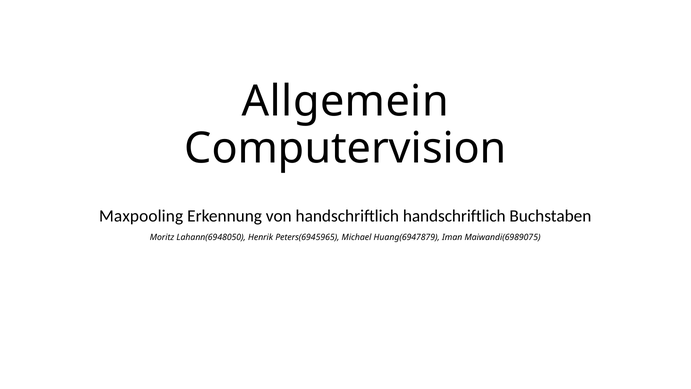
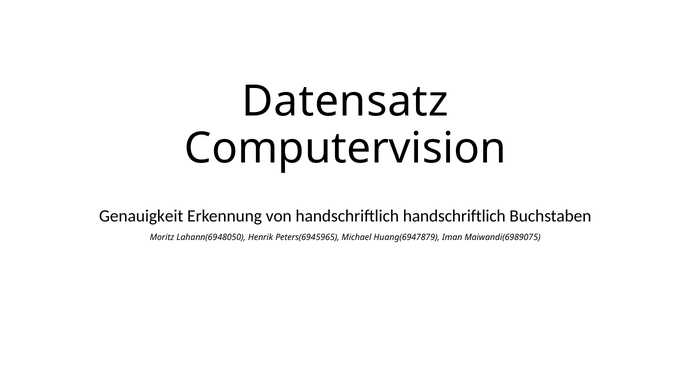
Allgemein: Allgemein -> Datensatz (345, 101)
Maxpooling: Maxpooling -> Genauigkeit (141, 216)
